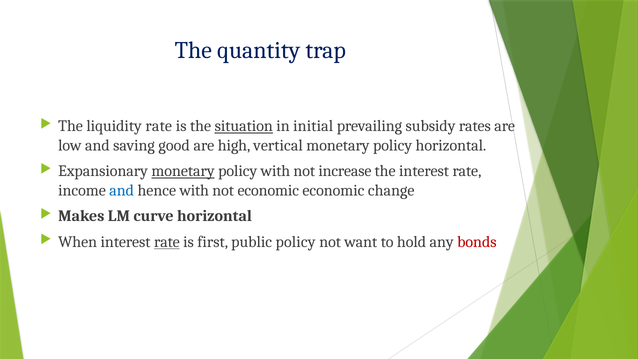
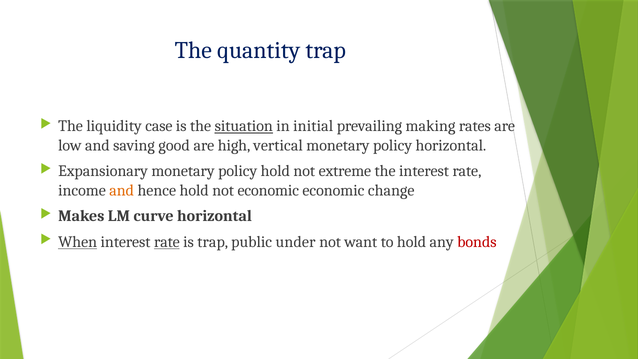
liquidity rate: rate -> case (159, 126)
subsidy: subsidy -> making (430, 126)
monetary underline: present -> none (183, 171)
policy with: with -> hold (275, 171)
increase: increase -> extreme (345, 171)
and colour: blue -> orange (122, 190)
hence with: with -> hold (194, 190)
When underline: none -> present (78, 242)
is first: first -> trap (213, 242)
public policy: policy -> under (296, 242)
